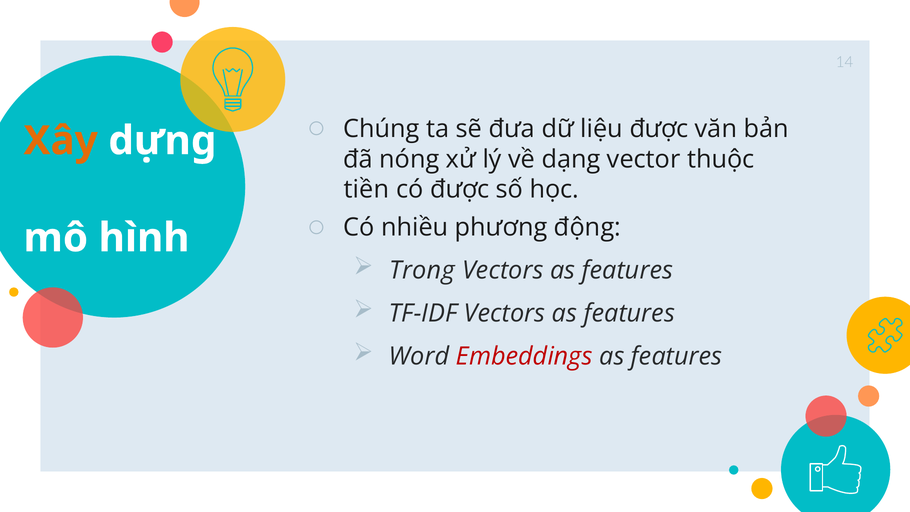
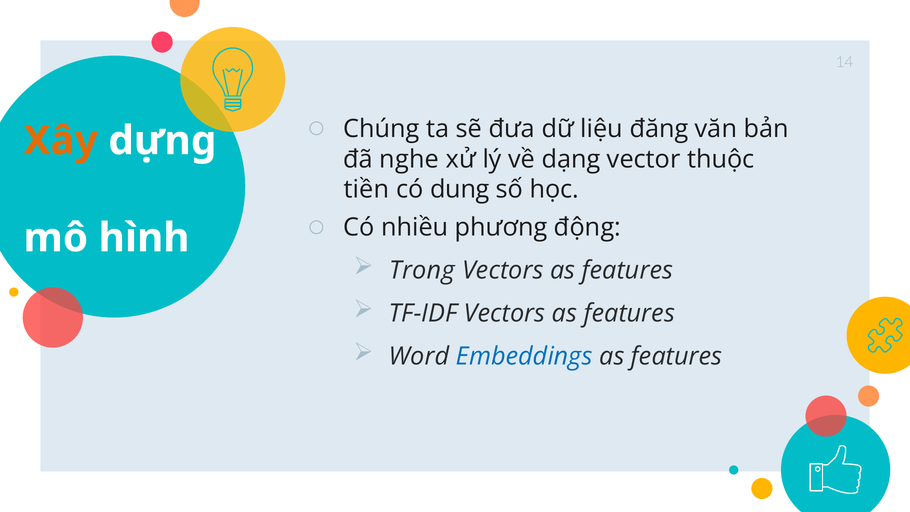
liệu được: được -> đăng (659, 129)
nóng: nóng -> nghe (409, 159)
có được: được -> dung (460, 190)
Embeddings colour: red -> blue (524, 357)
